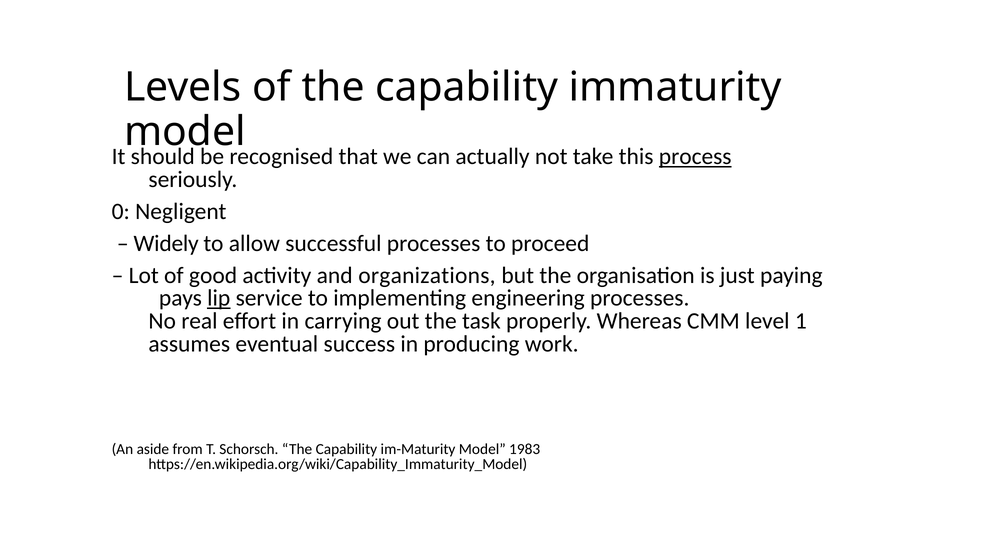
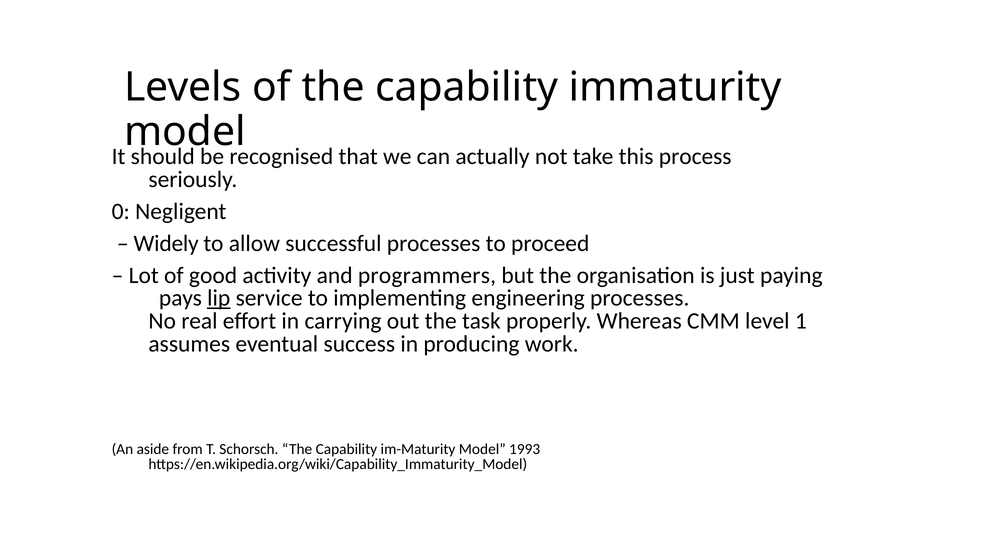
process underline: present -> none (695, 157)
organizations: organizations -> programmers (427, 276)
1983: 1983 -> 1993 (525, 450)
